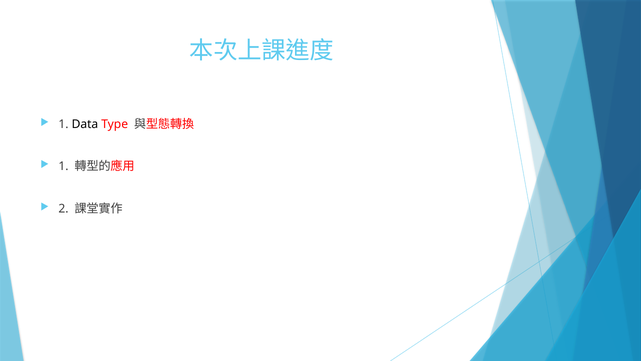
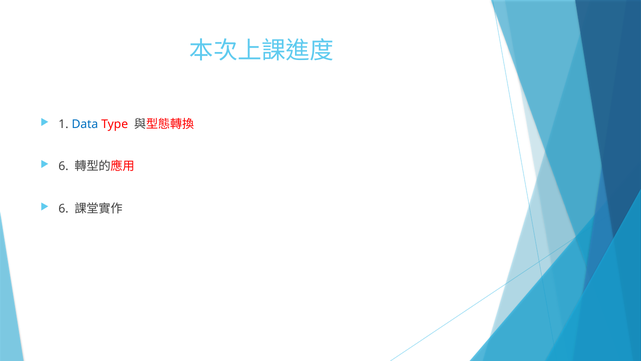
Data colour: black -> blue (85, 124)
1: 1 -> 6 (63, 166)
2: 2 -> 6 (63, 208)
